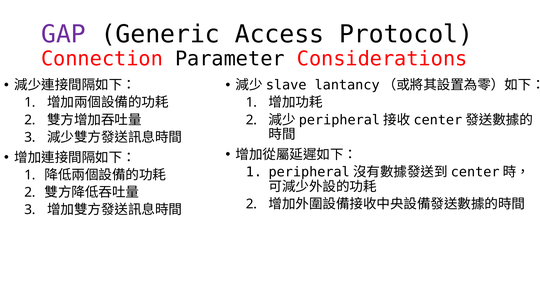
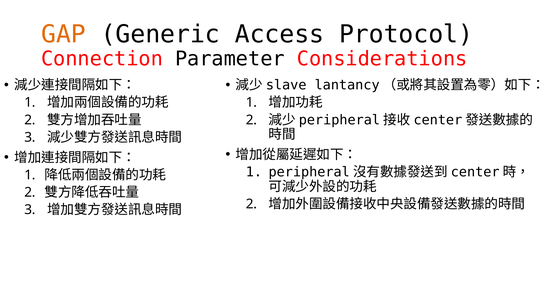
GAP colour: purple -> orange (63, 34)
